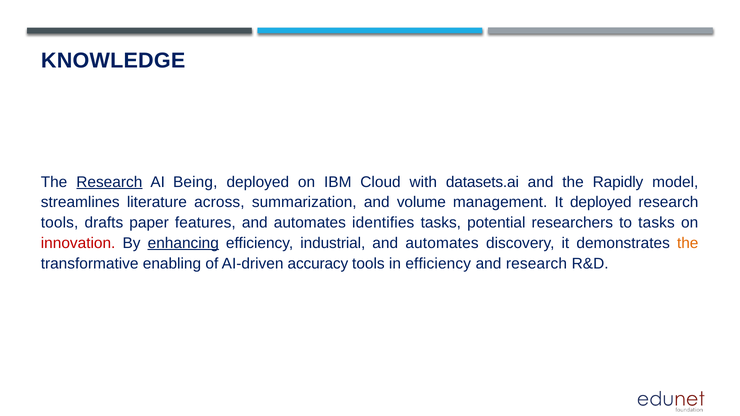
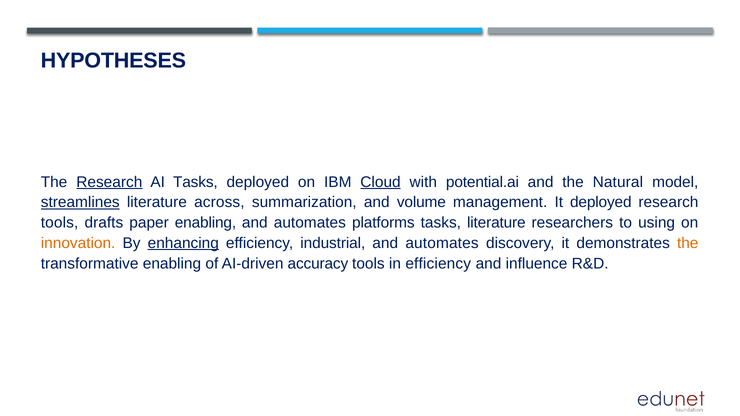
KNOWLEDGE: KNOWLEDGE -> HYPOTHESES (113, 61)
AI Being: Being -> Tasks (195, 182)
Cloud underline: none -> present (381, 182)
datasets.ai: datasets.ai -> potential.ai (482, 182)
Rapidly: Rapidly -> Natural (618, 182)
streamlines underline: none -> present (80, 202)
paper features: features -> enabling (205, 223)
identifies: identifies -> platforms (383, 223)
tasks potential: potential -> literature (496, 223)
to tasks: tasks -> using (657, 223)
innovation colour: red -> orange (78, 243)
and research: research -> influence (537, 264)
